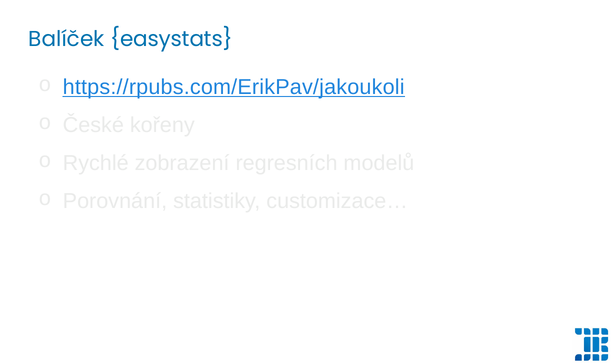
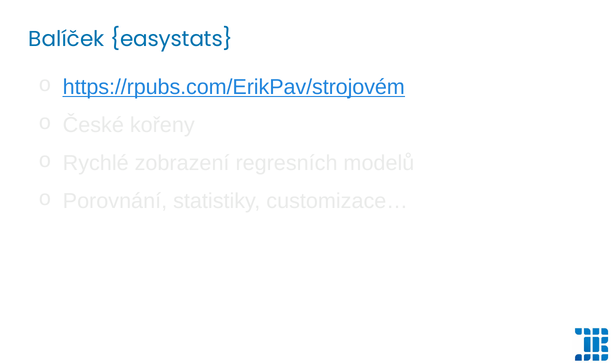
https://rpubs.com/ErikPav/jakoukoli: https://rpubs.com/ErikPav/jakoukoli -> https://rpubs.com/ErikPav/strojovém (234, 87)
